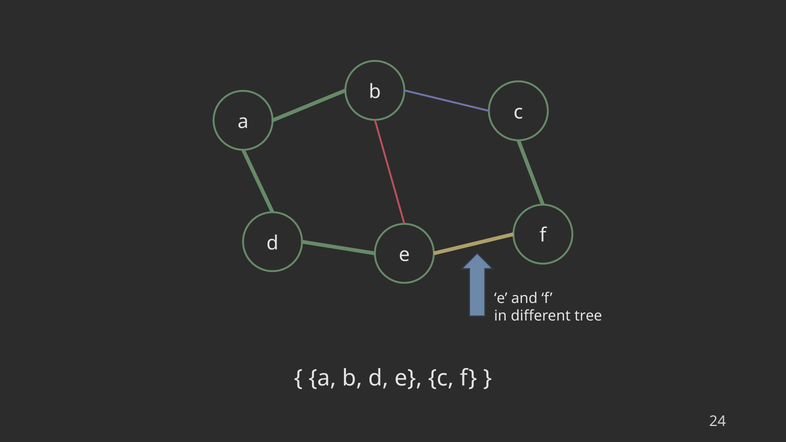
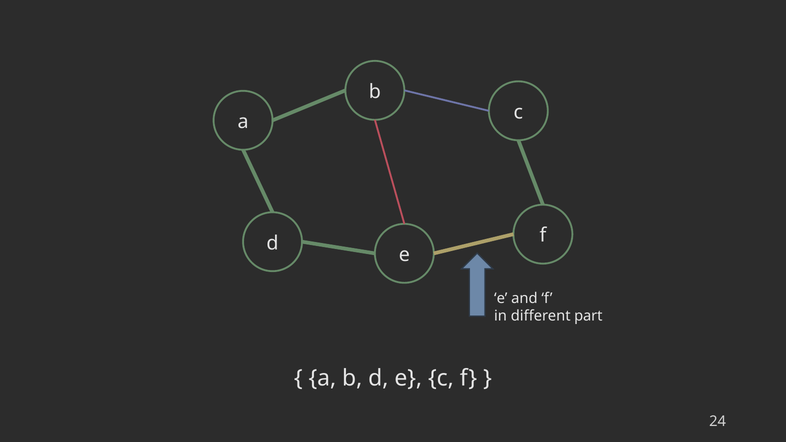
tree: tree -> part (588, 316)
